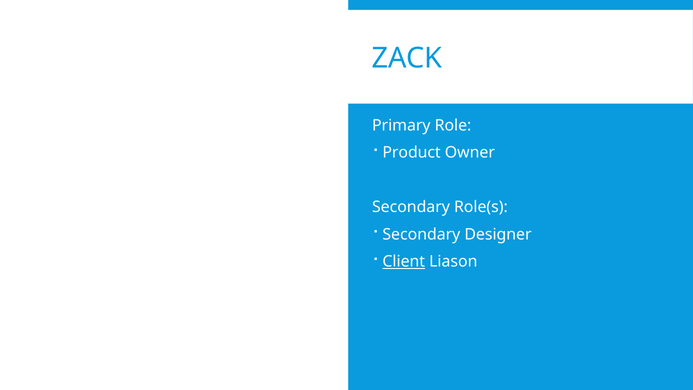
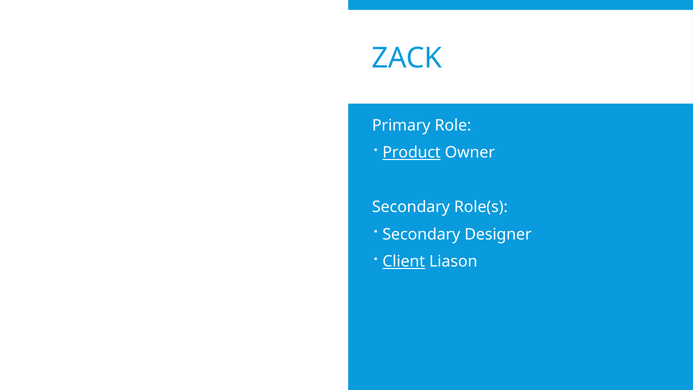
Product underline: none -> present (412, 153)
